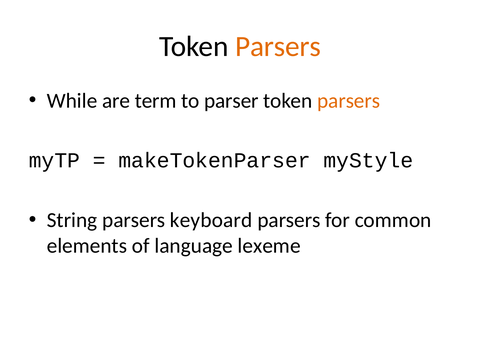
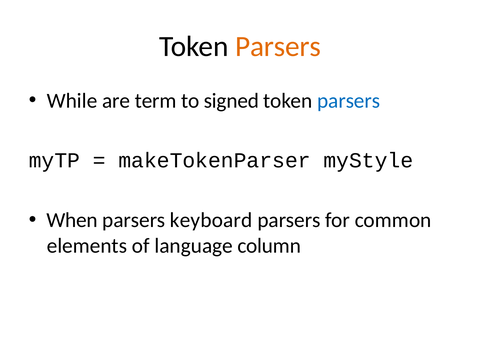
parser: parser -> signed (231, 101)
parsers colour: orange -> blue (349, 101)
String: String -> When (72, 220)
lexeme: lexeme -> column (269, 246)
